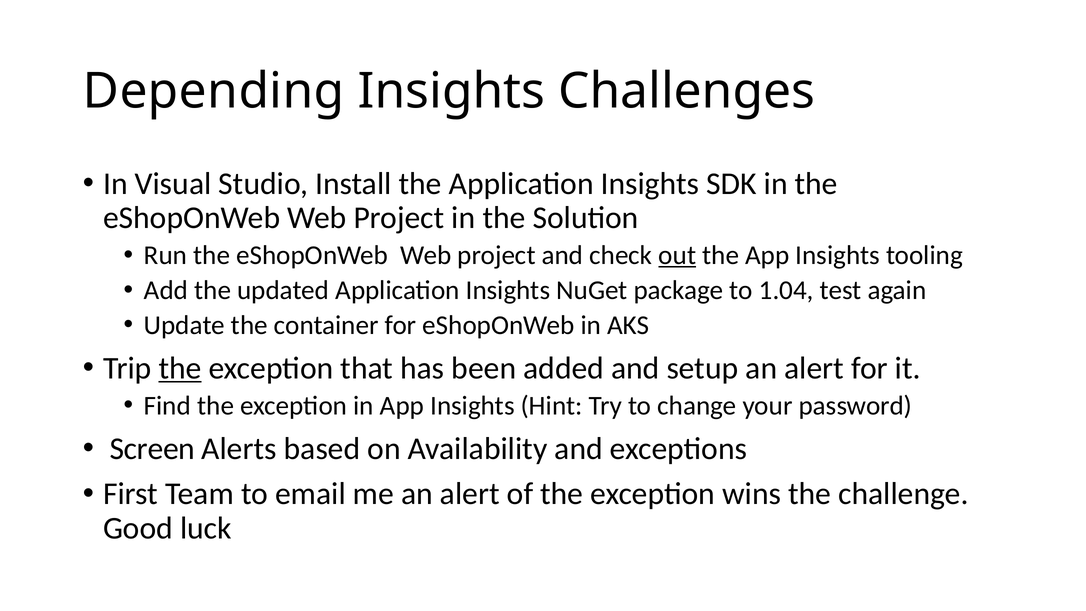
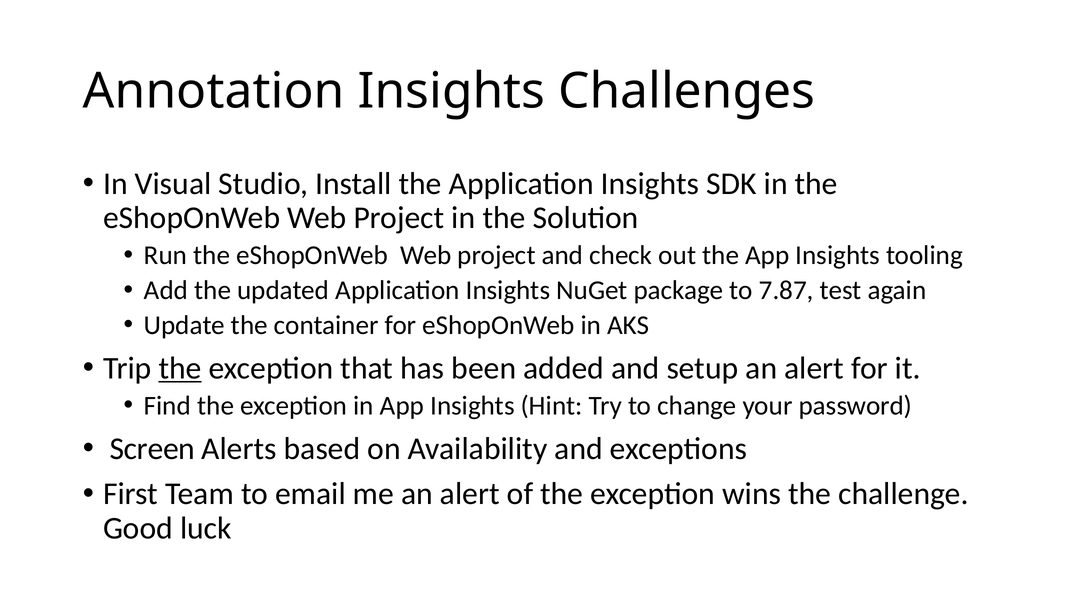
Depending: Depending -> Annotation (214, 91)
out underline: present -> none (677, 255)
1.04: 1.04 -> 7.87 (786, 290)
